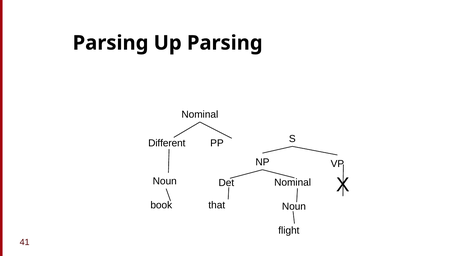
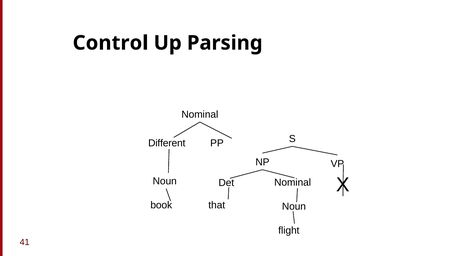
Parsing: Parsing -> Control (110, 43)
